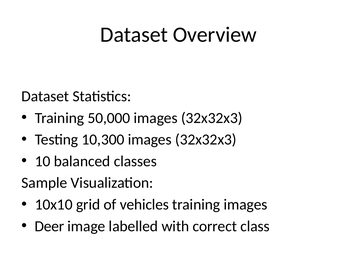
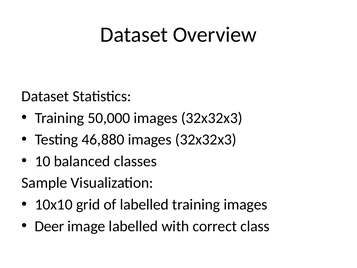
10,300: 10,300 -> 46,880 (103, 139)
of vehicles: vehicles -> labelled (144, 204)
